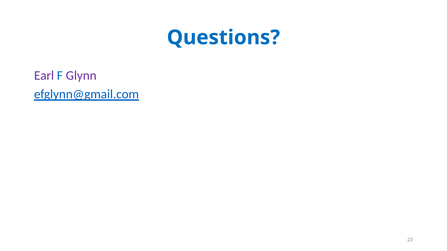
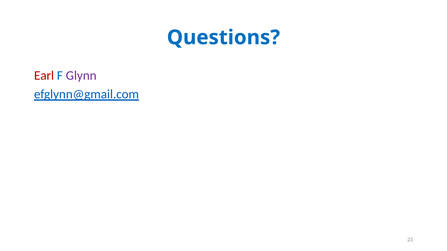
Earl colour: purple -> red (44, 76)
